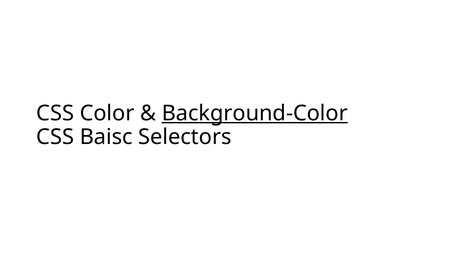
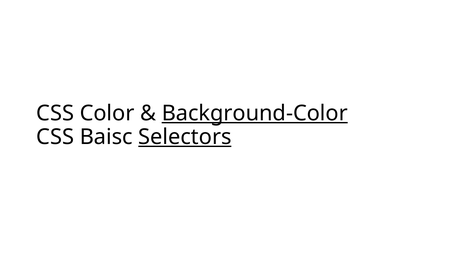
Selectors underline: none -> present (185, 137)
